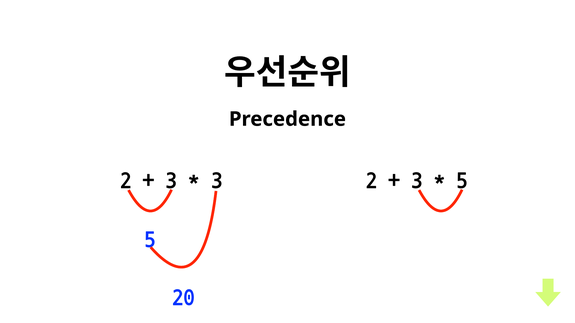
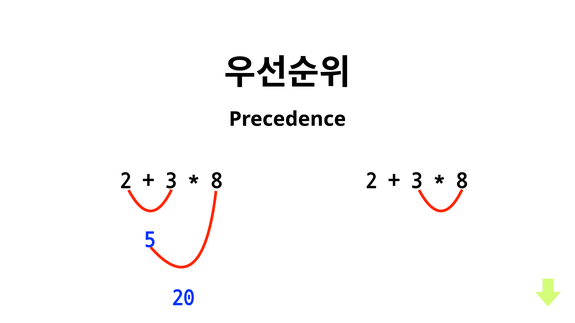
3: 3 -> 8 (217, 180)
5: 5 -> 8 (462, 180)
